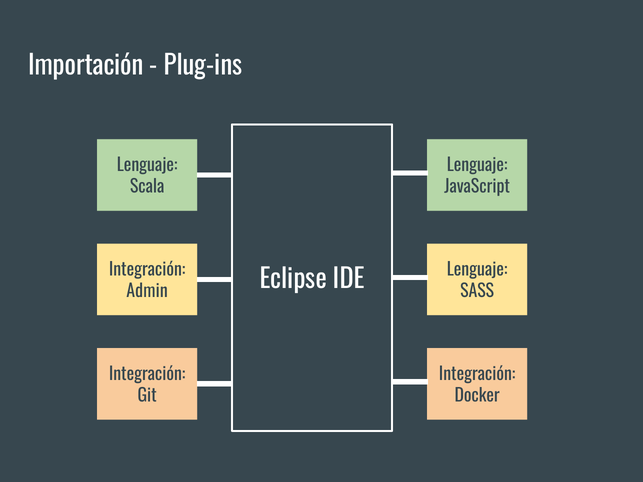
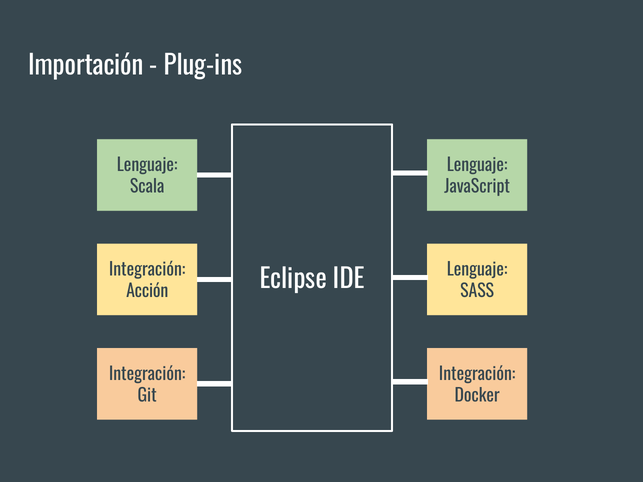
Admin: Admin -> Acción (147, 292)
